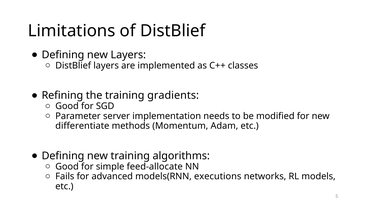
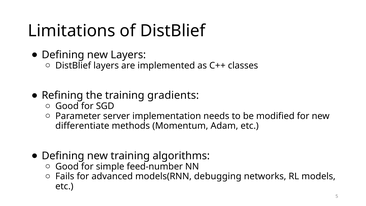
feed-allocate: feed-allocate -> feed-number (155, 166)
executions: executions -> debugging (218, 176)
